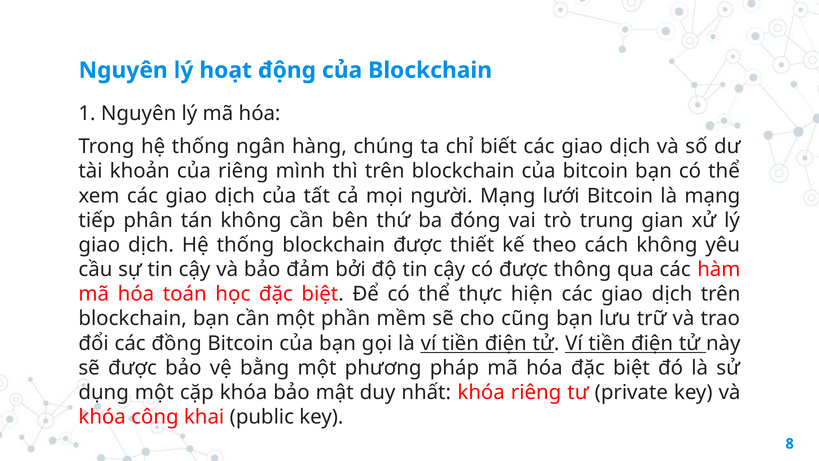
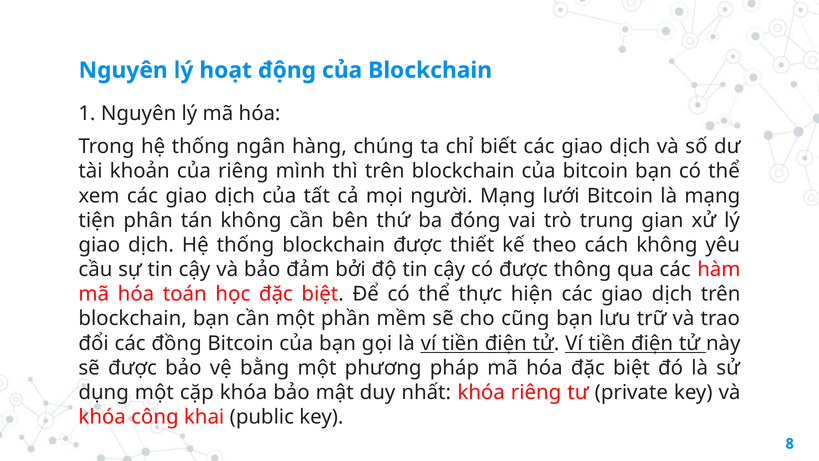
tiếp: tiếp -> tiện (97, 220)
